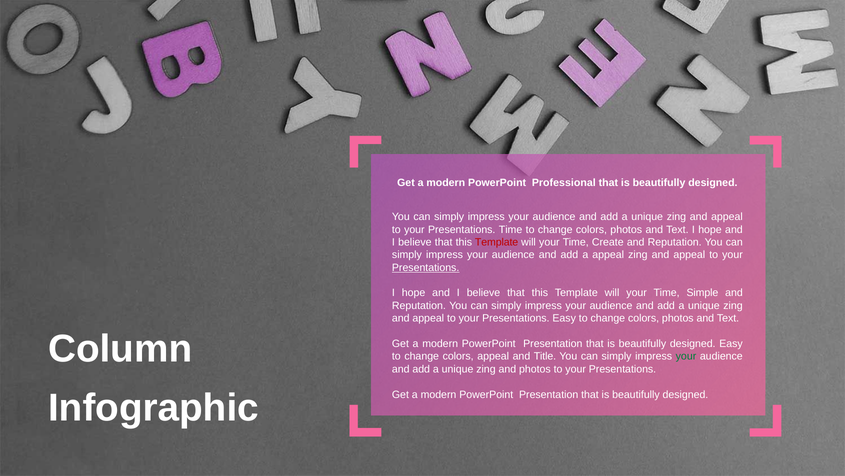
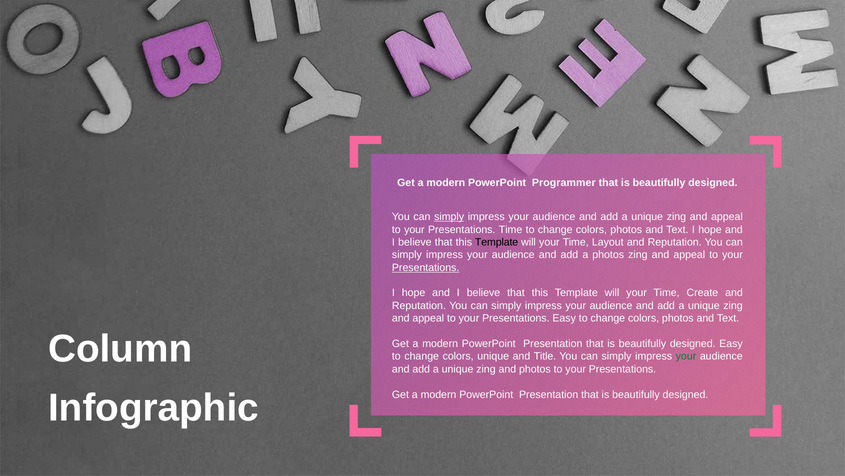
Professional: Professional -> Programmer (564, 182)
simply underline: none -> present (449, 217)
Template colour: red -> black (497, 242)
Create: Create -> Layout (608, 242)
a appeal: appeal -> photos (608, 255)
Simple: Simple -> Create (702, 293)
colors appeal: appeal -> unique (493, 356)
